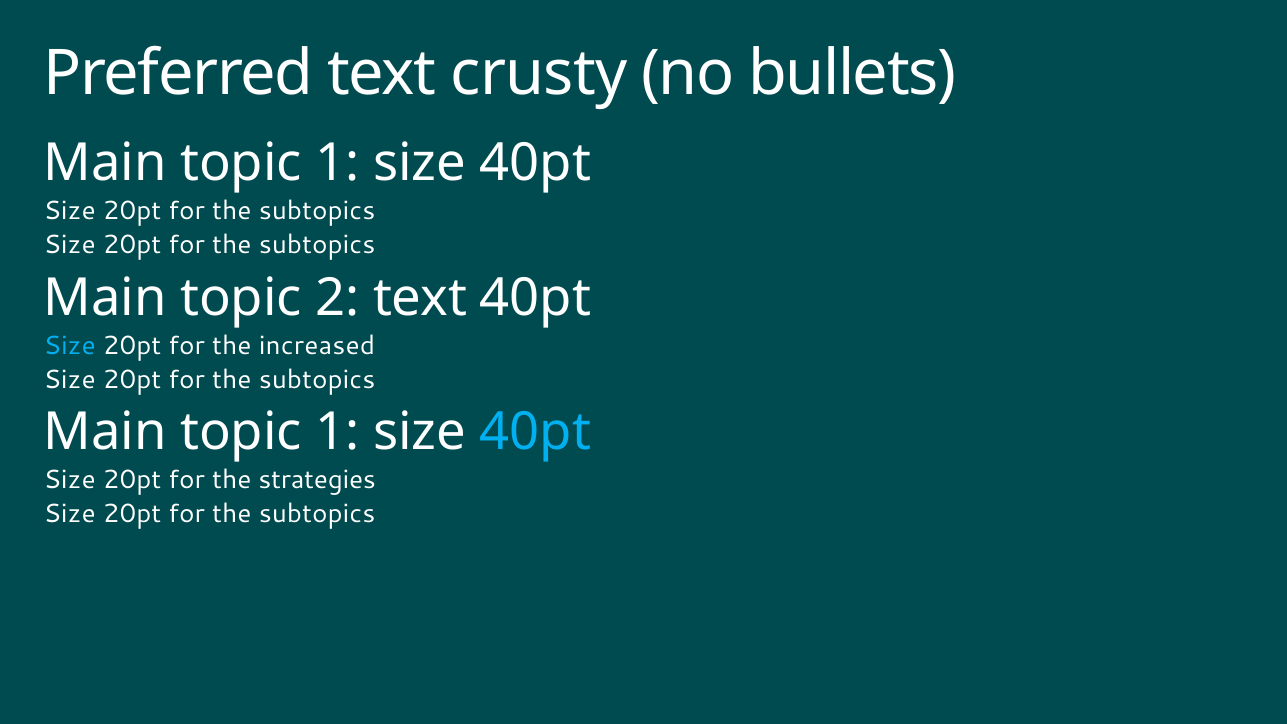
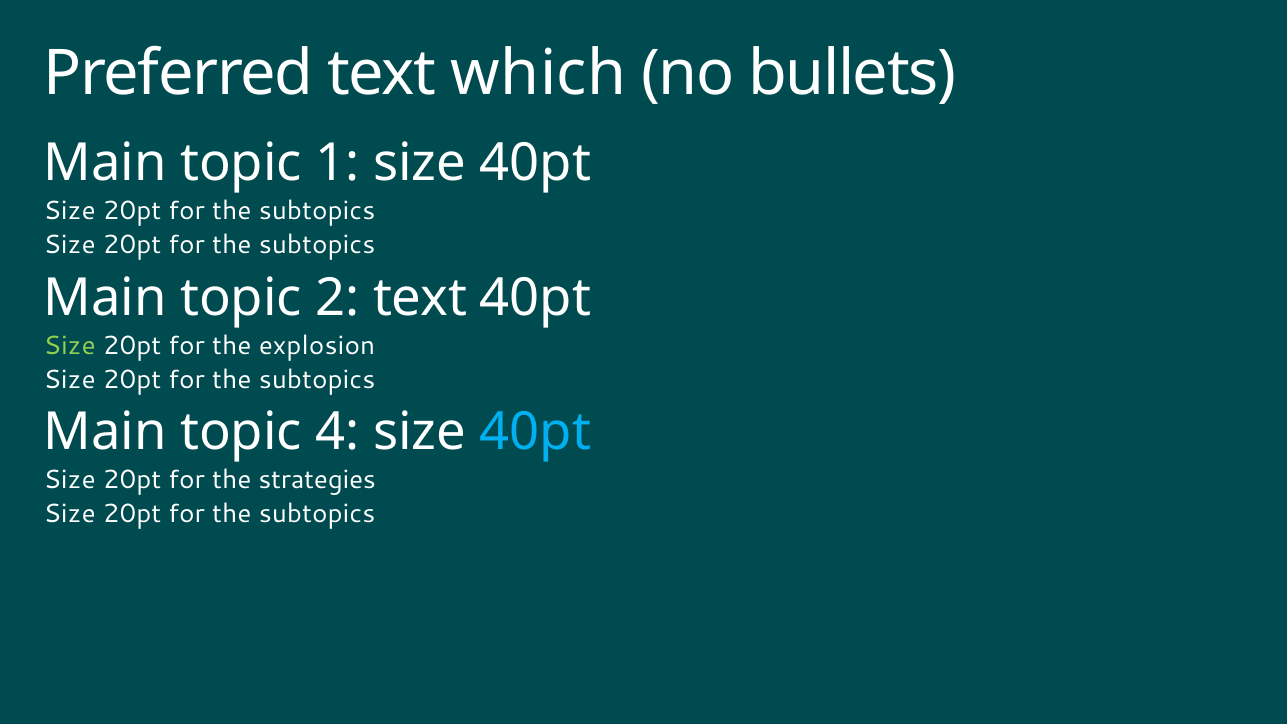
crusty: crusty -> which (539, 74)
Size colour: light blue -> light green (70, 346)
increased: increased -> explosion (317, 346)
1: 1 -> 4 (338, 432)
